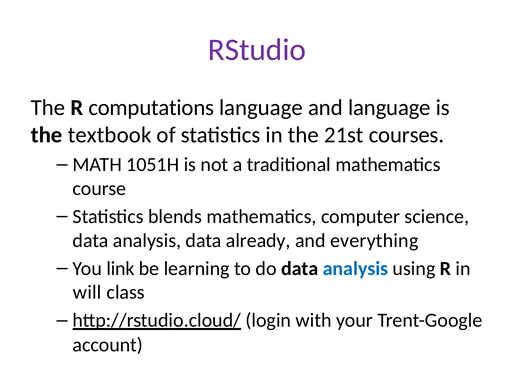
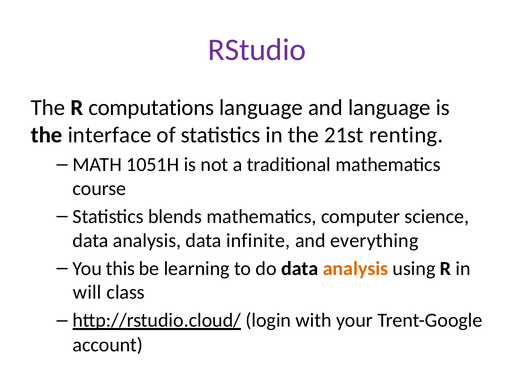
textbook: textbook -> interface (110, 135)
courses: courses -> renting (406, 135)
already: already -> infinite (258, 241)
link: link -> this (120, 269)
analysis colour: blue -> orange (355, 269)
